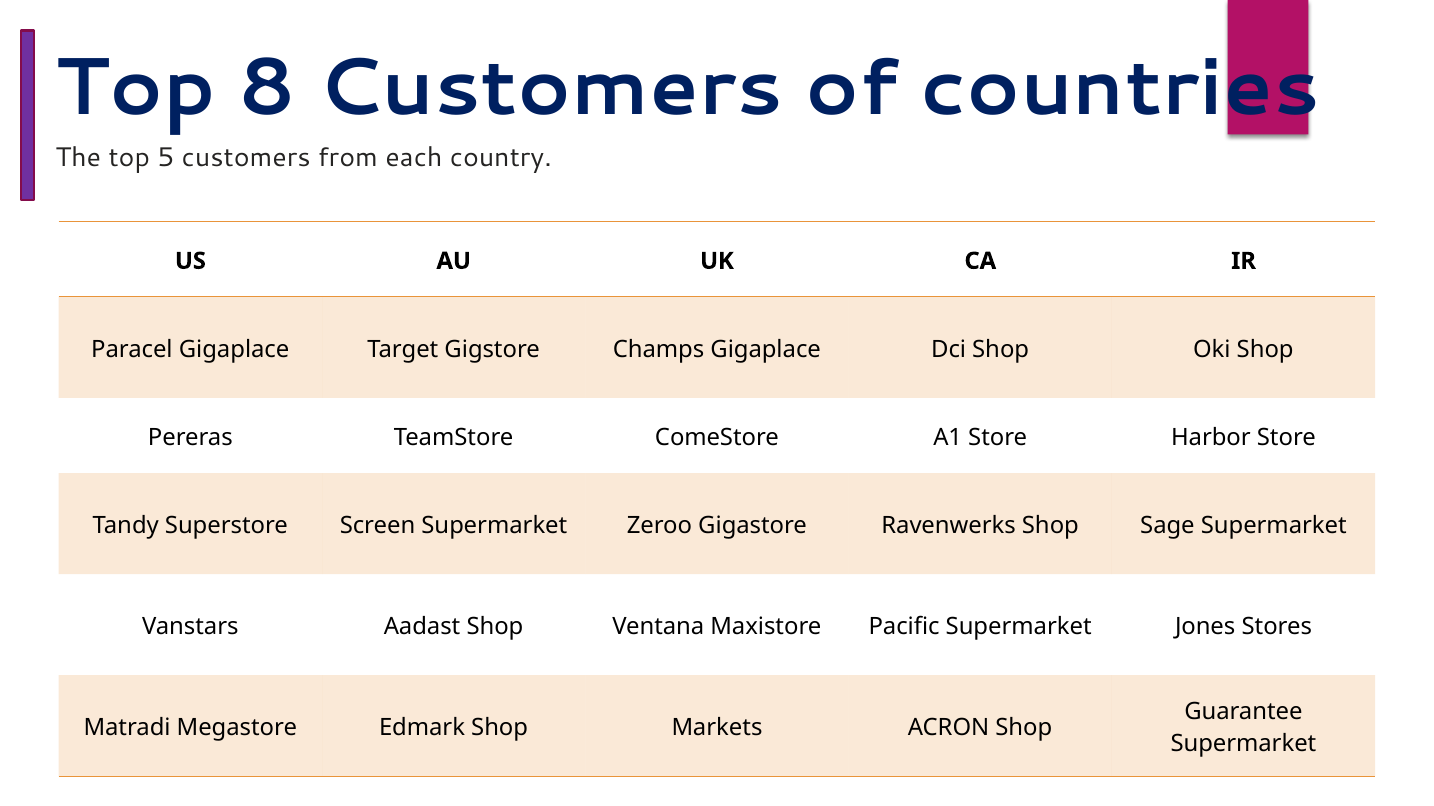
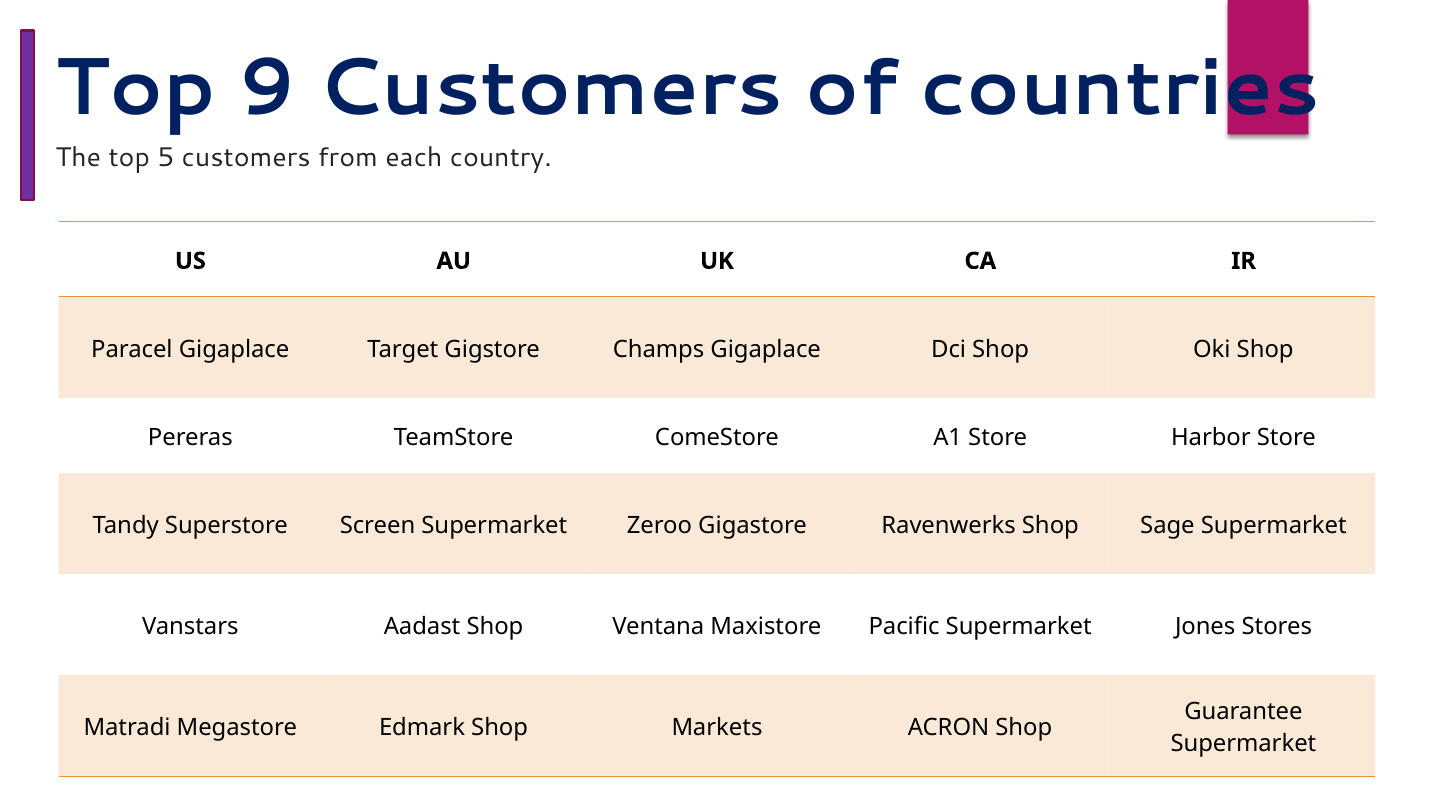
8: 8 -> 9 (267, 88)
